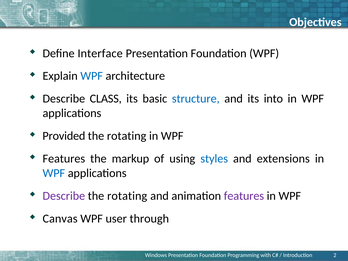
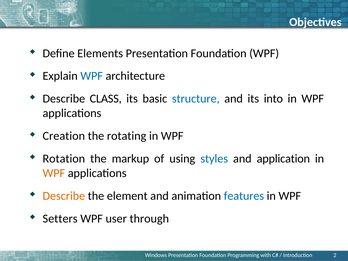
Interface: Interface -> Elements (100, 53)
Provided: Provided -> Creation (64, 136)
Features: Features -> Rotation (64, 159)
extensions: extensions -> application (283, 159)
WPF colour: blue -> orange (54, 173)
Describe colour: purple -> orange (64, 196)
rotating: rotating -> element (127, 196)
features colour: purple -> blue (244, 196)
Canvas: Canvas -> Setters (60, 219)
